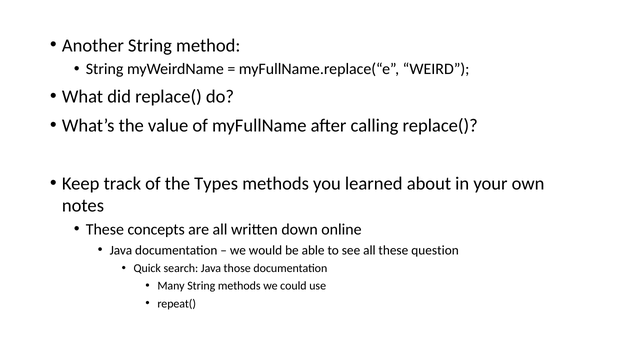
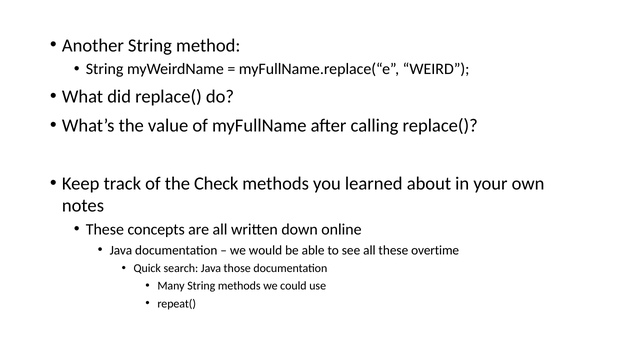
Types: Types -> Check (216, 183)
question: question -> overtime (435, 250)
